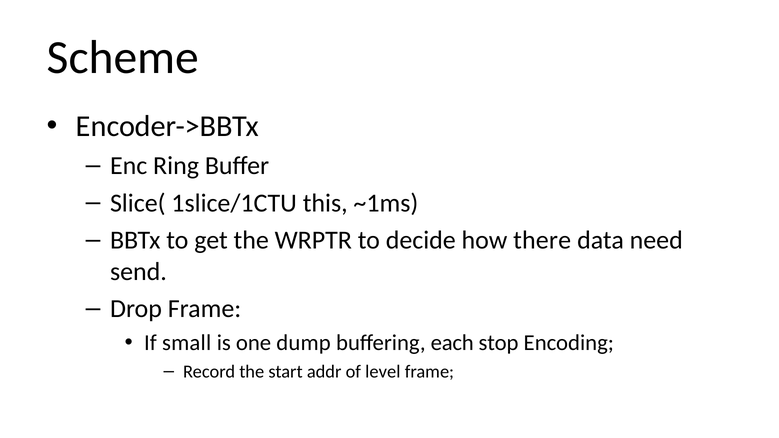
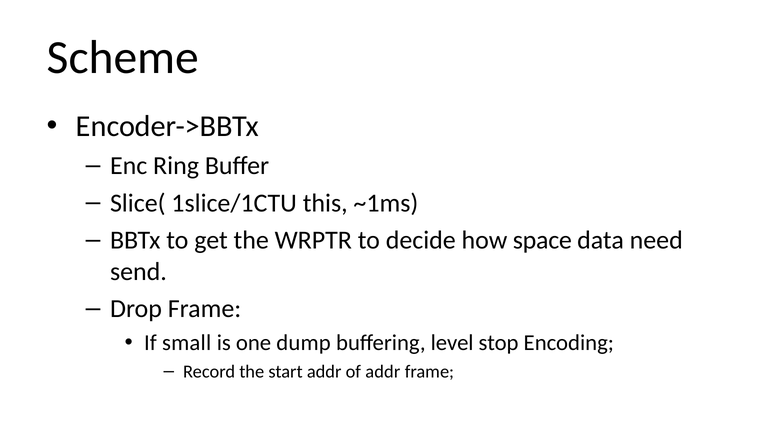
there: there -> space (542, 240)
each: each -> level (452, 343)
of level: level -> addr (383, 372)
